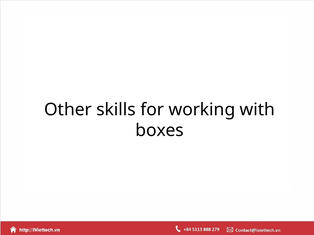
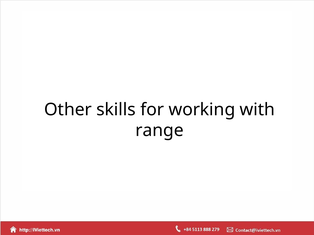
boxes: boxes -> range (160, 131)
